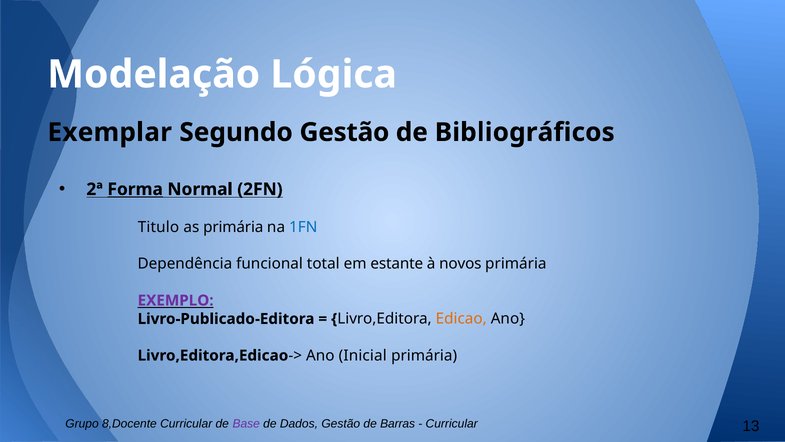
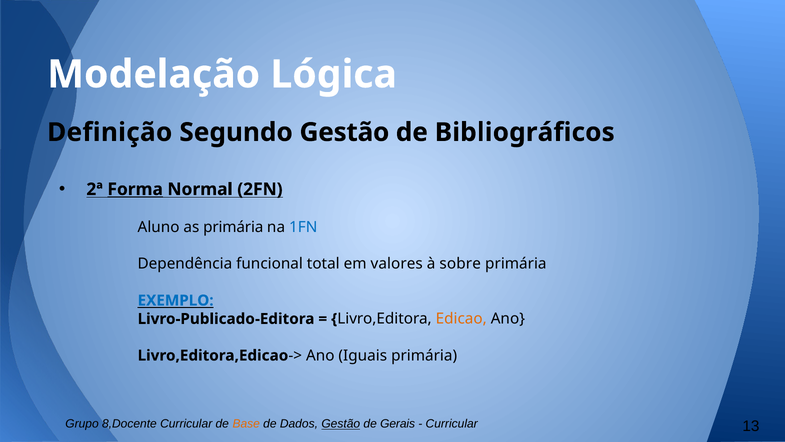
Exemplar: Exemplar -> Definição (110, 132)
Titulo: Titulo -> Aluno (159, 227)
estante: estante -> valores (397, 264)
novos: novos -> sobre (460, 264)
EXEMPLO colour: purple -> blue (176, 300)
Inicial: Inicial -> Iguais (363, 355)
Base colour: purple -> orange (246, 424)
Gestão underline: none -> present (341, 424)
Barras: Barras -> Gerais (398, 424)
